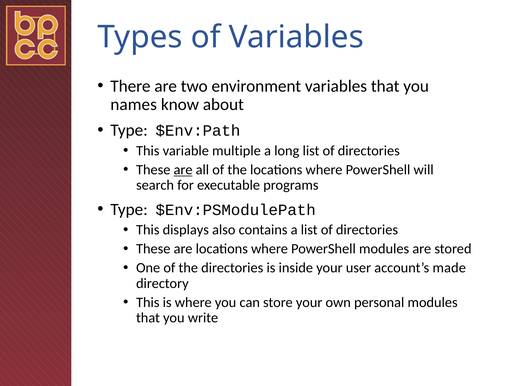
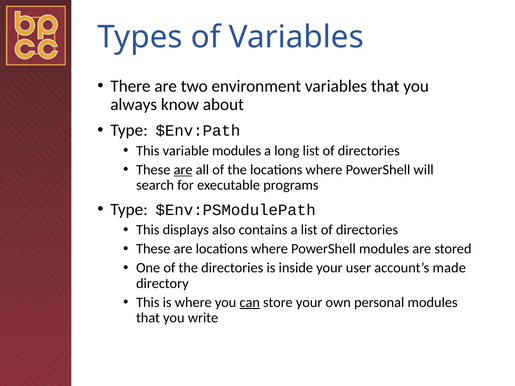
names: names -> always (134, 105)
variable multiple: multiple -> modules (237, 151)
can underline: none -> present (250, 303)
